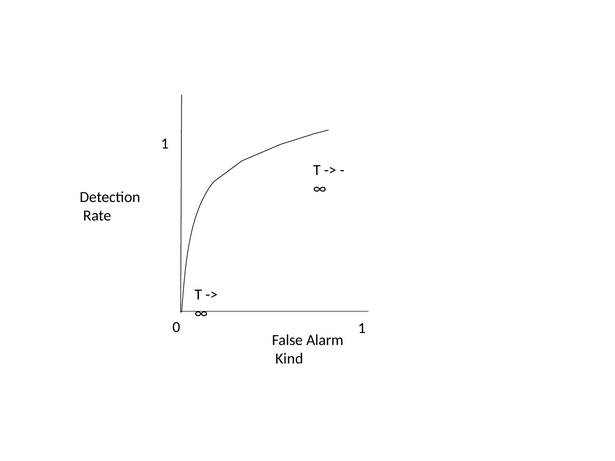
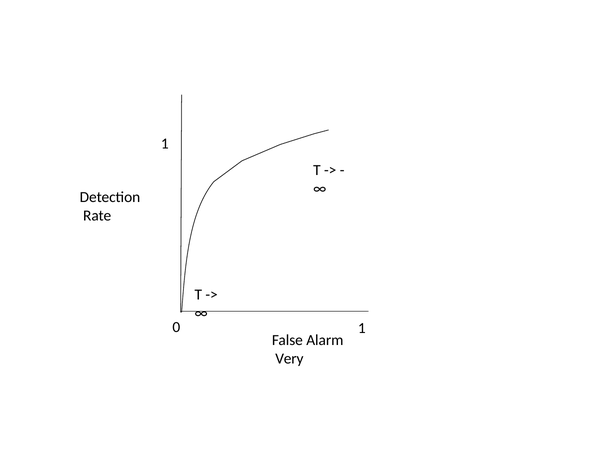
Kind: Kind -> Very (289, 359)
